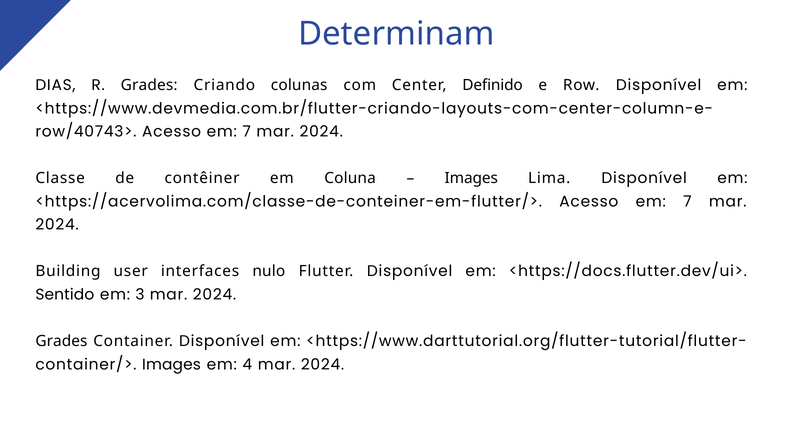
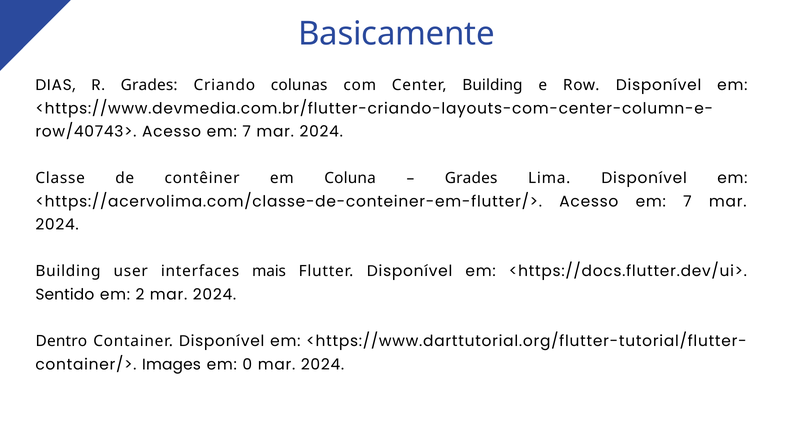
Determinam: Determinam -> Basicamente (396, 34)
Center Definido: Definido -> Building (492, 85)
Images: Images -> Grades (471, 178)
nulo: nulo -> mais (269, 271)
3: 3 -> 2 (140, 295)
Grades: Grades -> Dentro (61, 341)
4: 4 -> 0 (247, 365)
